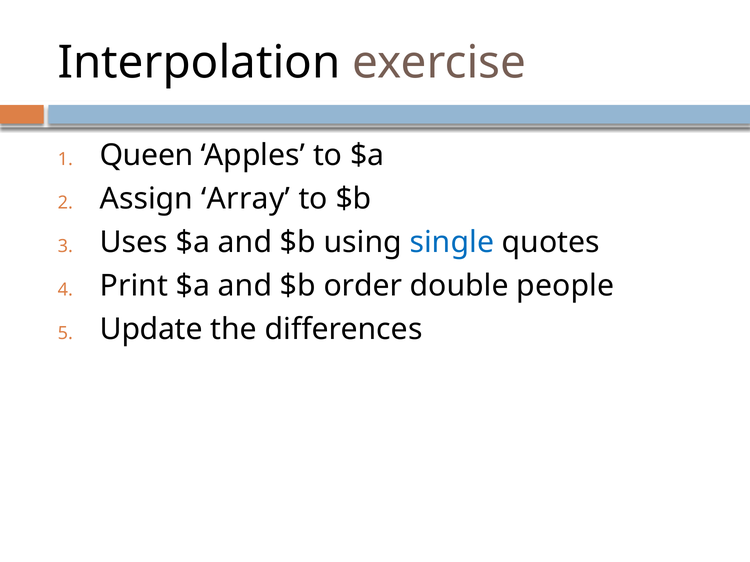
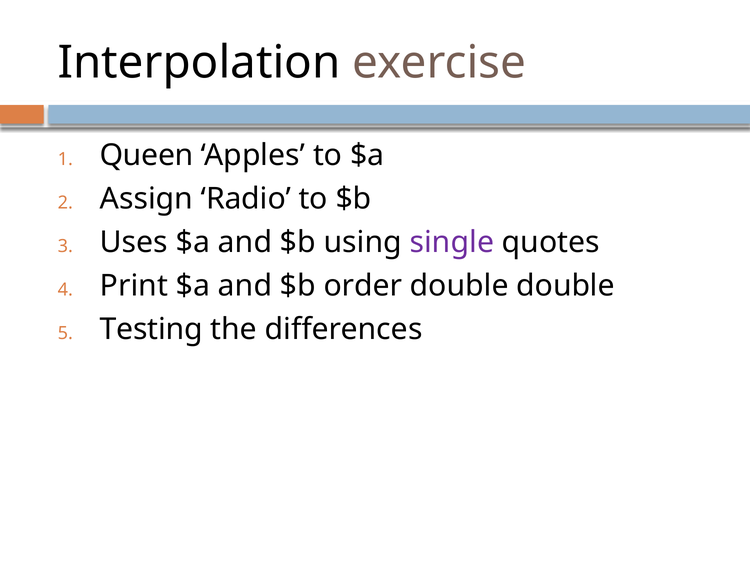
Array: Array -> Radio (246, 199)
single colour: blue -> purple (452, 242)
double people: people -> double (566, 286)
Update: Update -> Testing (151, 329)
